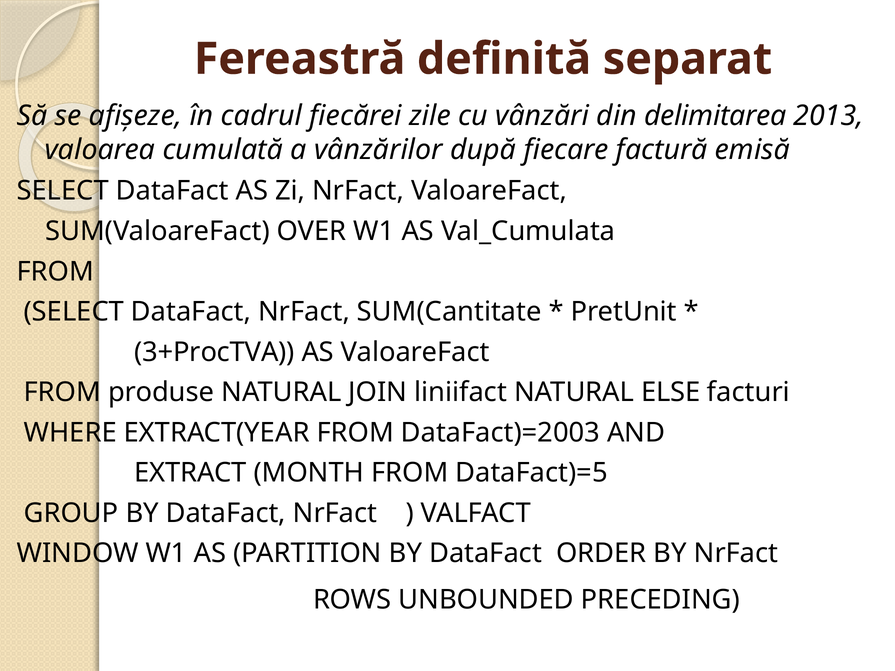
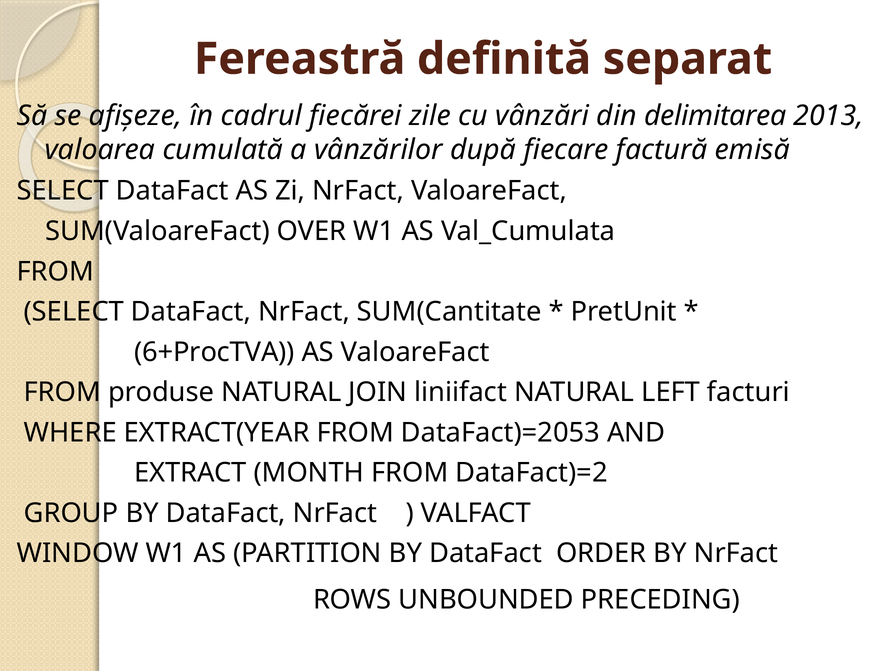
3+ProcTVA: 3+ProcTVA -> 6+ProcTVA (214, 352)
ELSE: ELSE -> LEFT (671, 392)
DataFact)=2003: DataFact)=2003 -> DataFact)=2053 (500, 433)
DataFact)=5: DataFact)=5 -> DataFact)=2 (532, 473)
